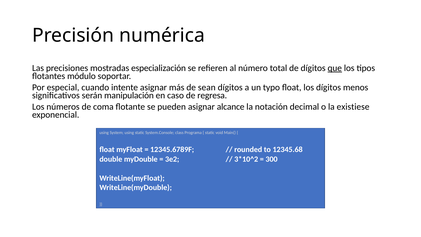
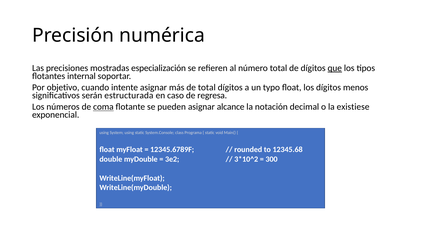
módulo: módulo -> internal (81, 76)
especial: especial -> objetivo (63, 87)
de sean: sean -> total (207, 87)
manipulación: manipulación -> estructurada (129, 95)
coma underline: none -> present (103, 107)
